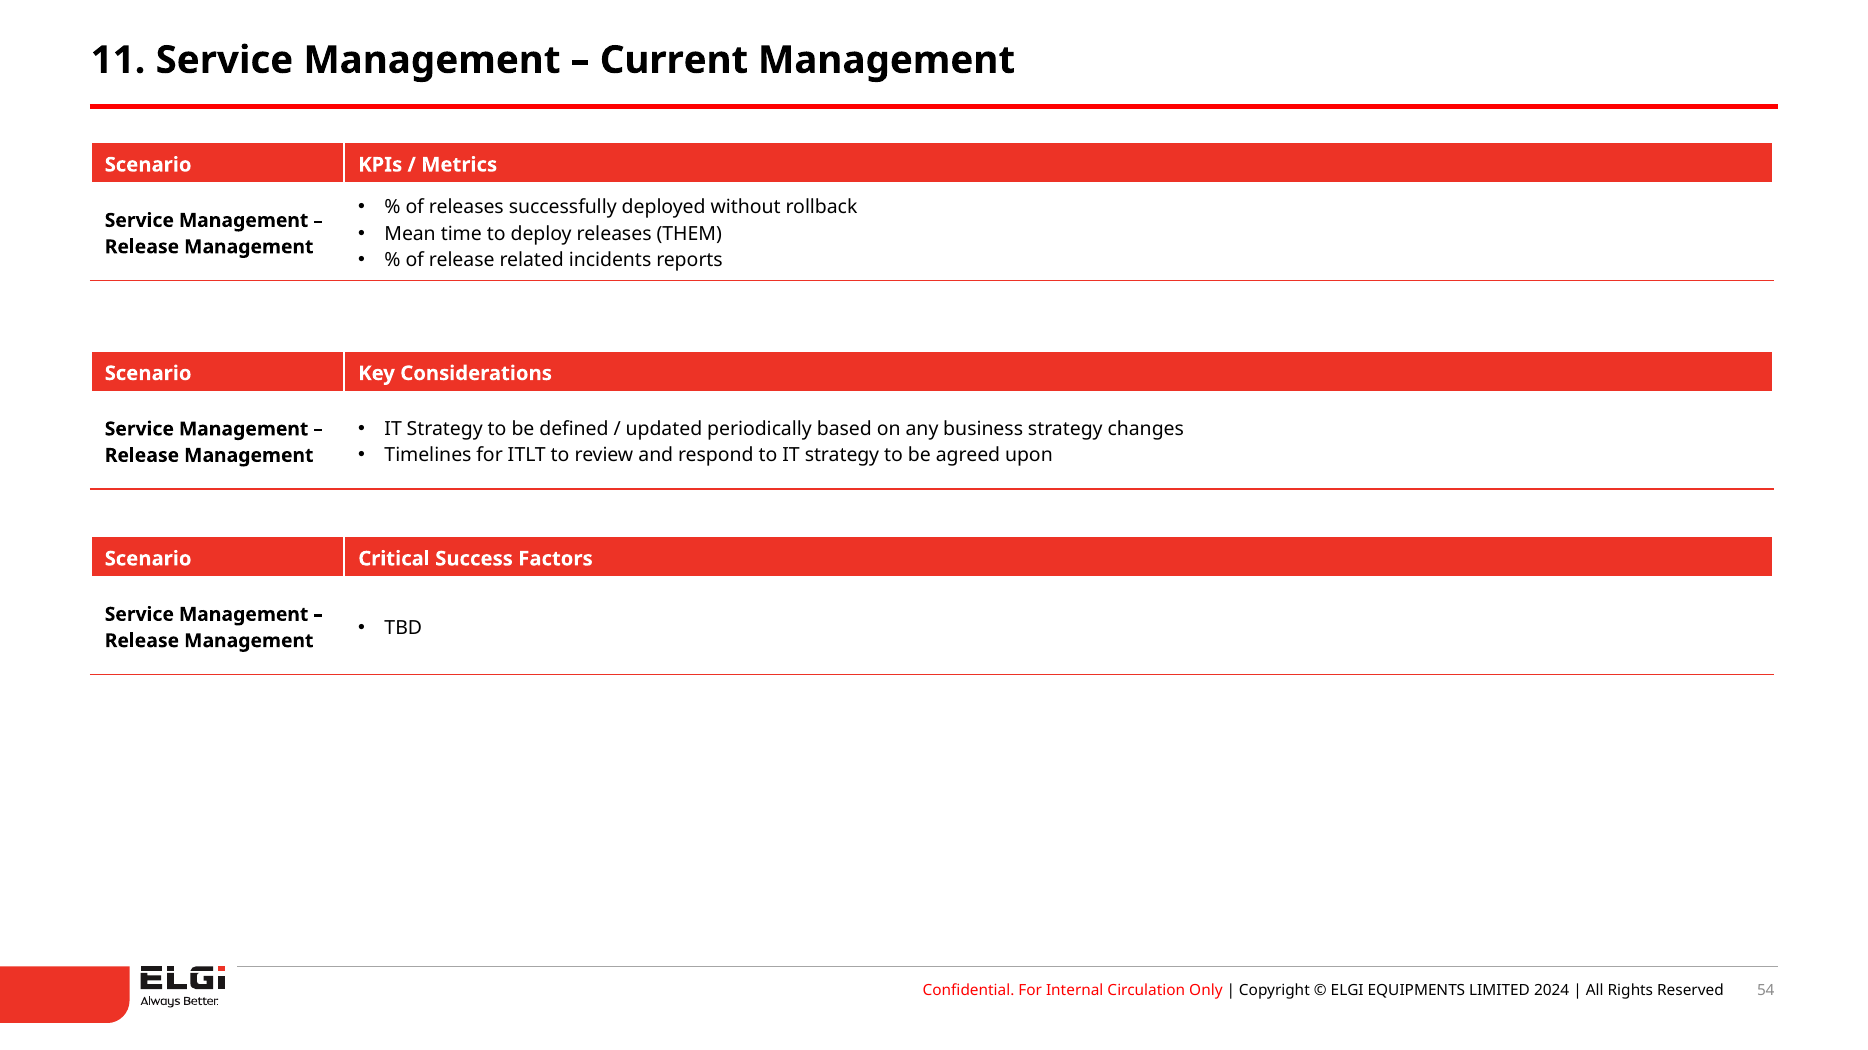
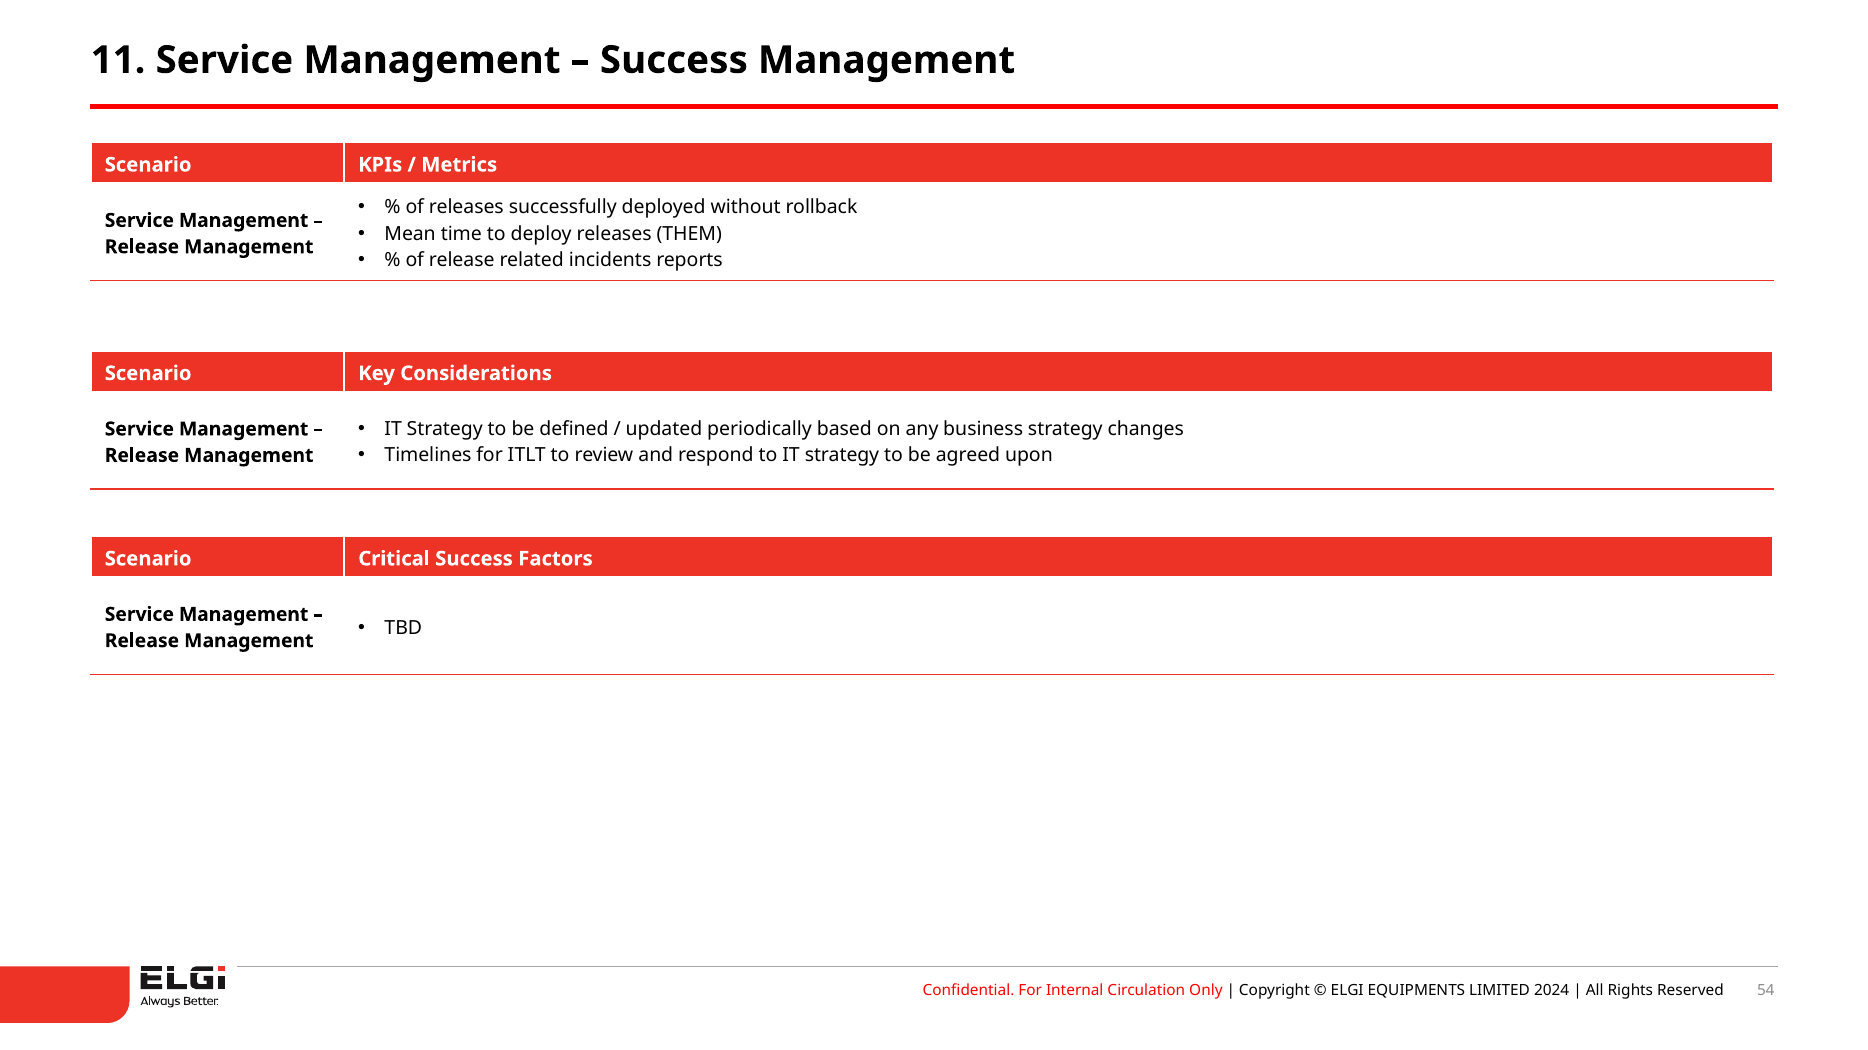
Current: Current -> Success (674, 60)
